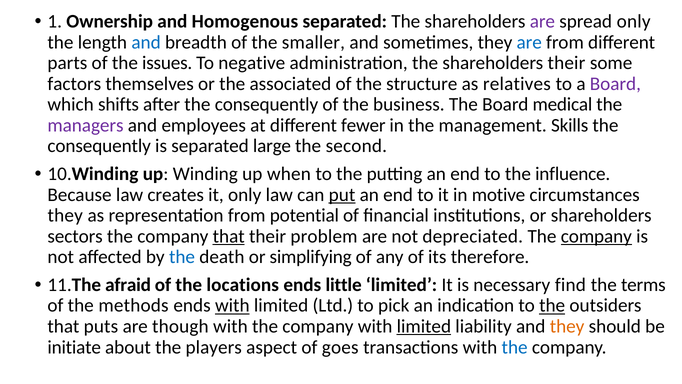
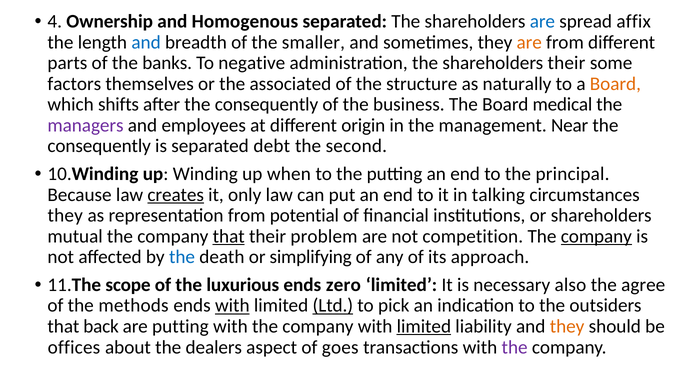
1: 1 -> 4 (55, 21)
are colour: purple -> blue (542, 21)
spread only: only -> affix (634, 21)
are colour: blue -> orange (529, 42)
issues: issues -> banks (167, 63)
relatives: relatives -> naturally (517, 84)
Board colour: purple -> orange (615, 84)
fewer: fewer -> origin (363, 125)
Skills: Skills -> Near (570, 125)
large: large -> debt (272, 146)
influence: influence -> principal (573, 174)
creates underline: none -> present (176, 195)
put underline: present -> none (342, 195)
motive: motive -> talking (498, 195)
sectors: sectors -> mutual (75, 236)
depreciated: depreciated -> competition (473, 236)
therefore: therefore -> approach (490, 257)
afraid: afraid -> scope (128, 285)
locations: locations -> luxurious (243, 285)
little: little -> zero (343, 285)
find: find -> also (570, 285)
terms: terms -> agree (643, 285)
Ltd underline: none -> present (333, 305)
the underline: present -> none (552, 305)
puts: puts -> back (101, 326)
are though: though -> putting (180, 326)
initiate: initiate -> offices (74, 347)
players: players -> dealers (214, 347)
the colour: blue -> purple (515, 347)
